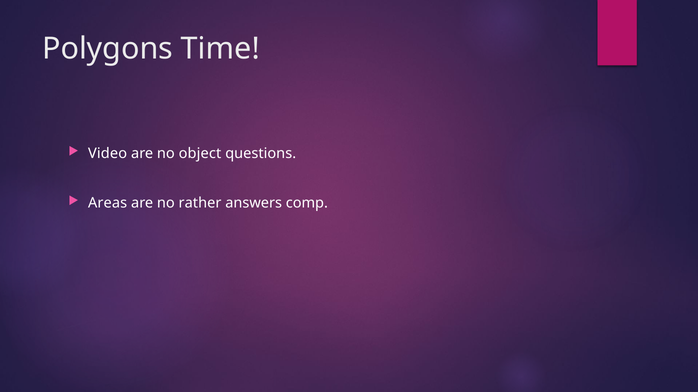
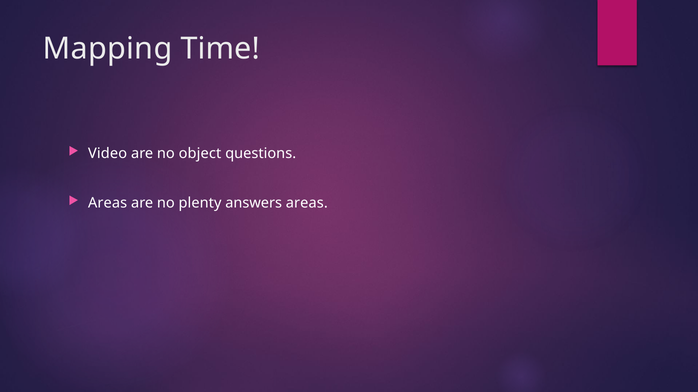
Polygons: Polygons -> Mapping (107, 49)
rather: rather -> plenty (200, 203)
answers comp: comp -> areas (307, 203)
